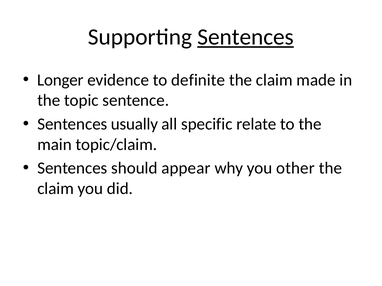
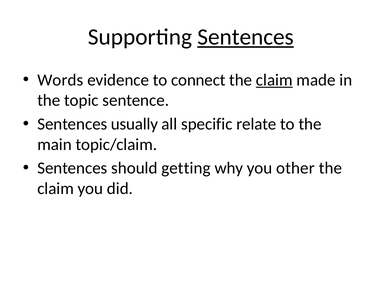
Longer: Longer -> Words (60, 80)
definite: definite -> connect (198, 80)
claim underline: none -> present (274, 80)
appear: appear -> getting (186, 168)
